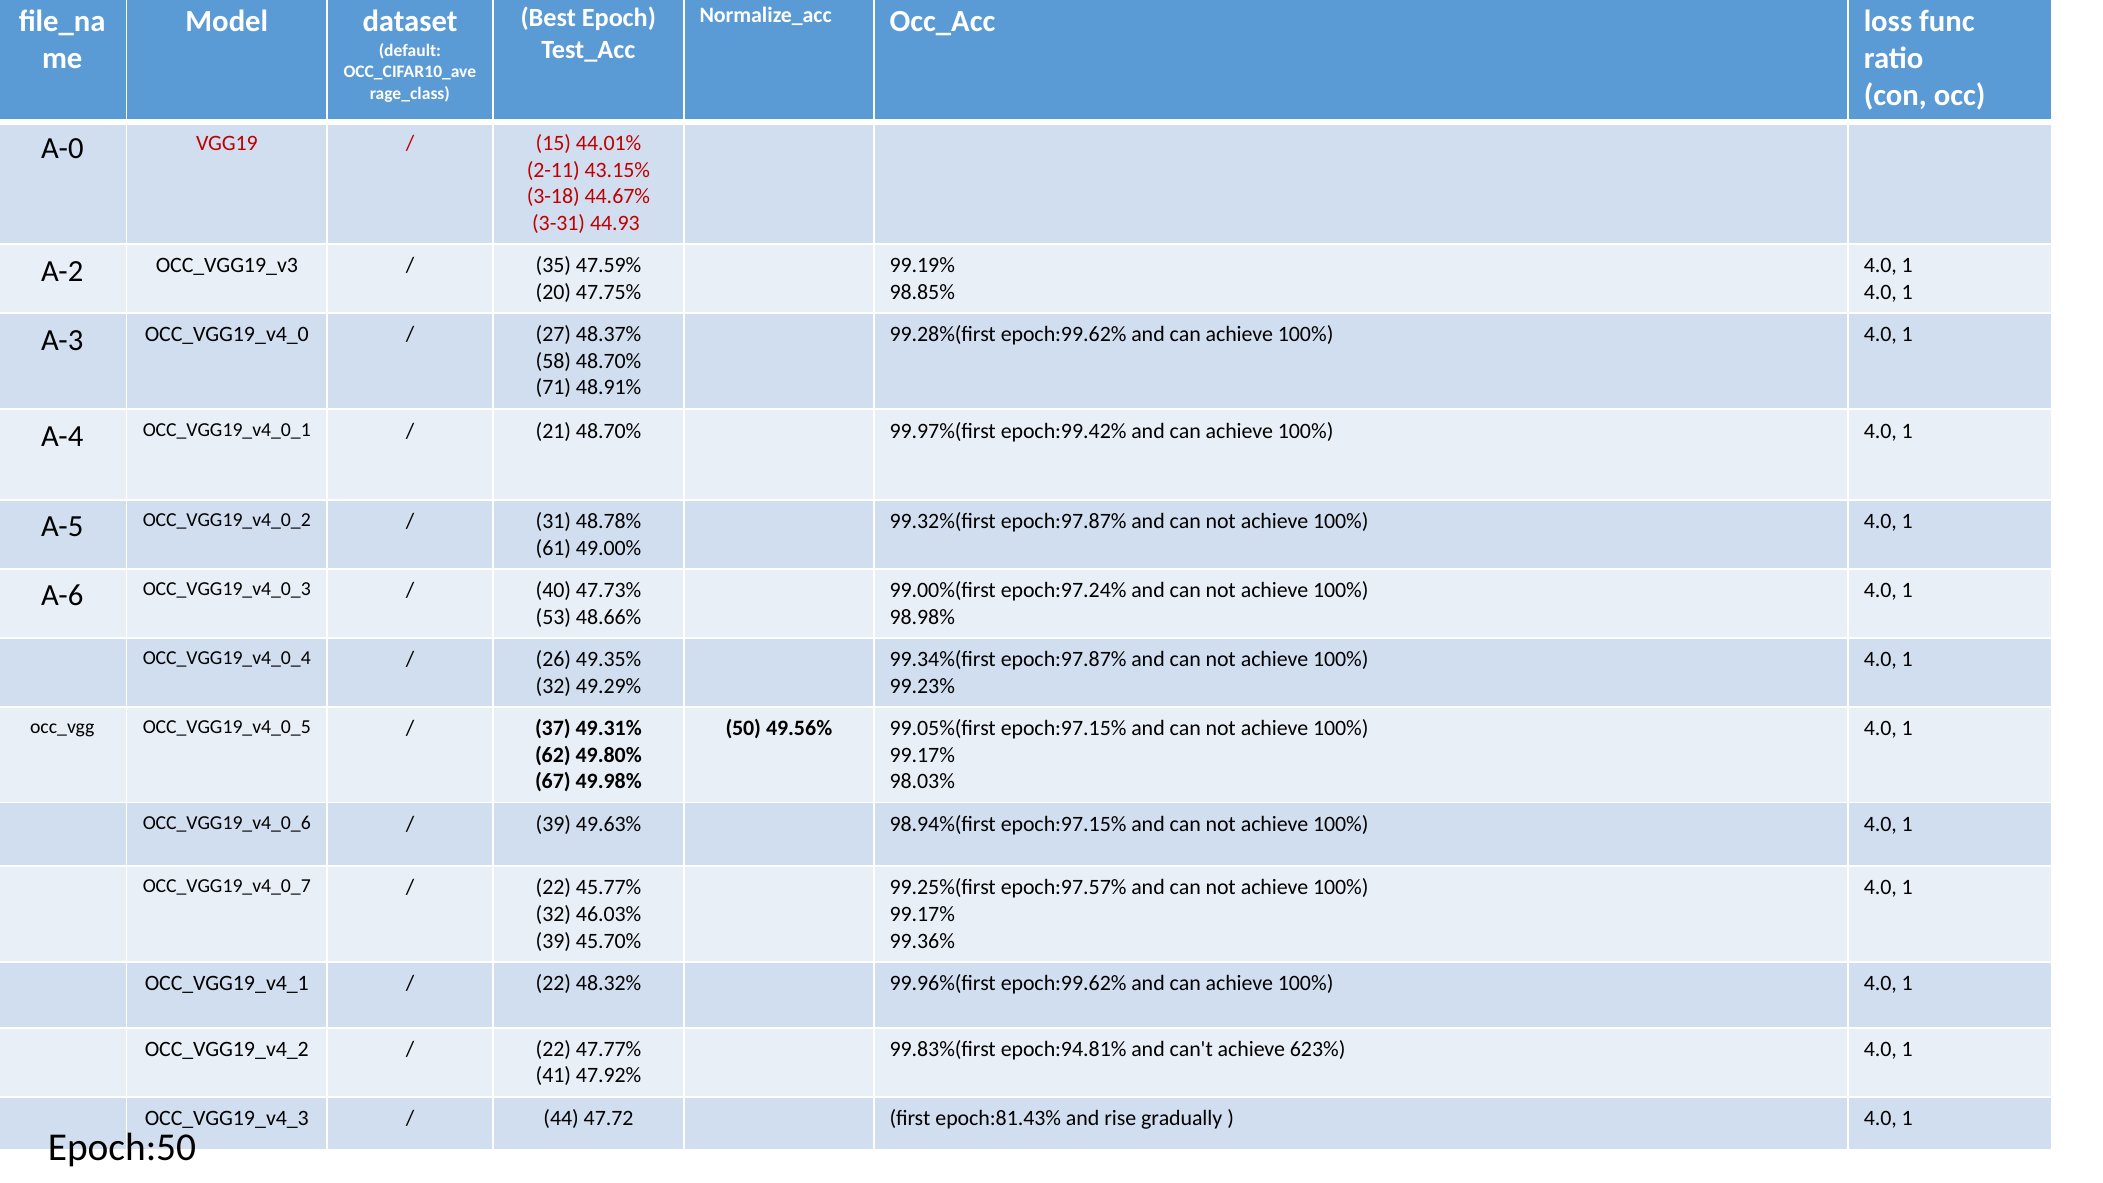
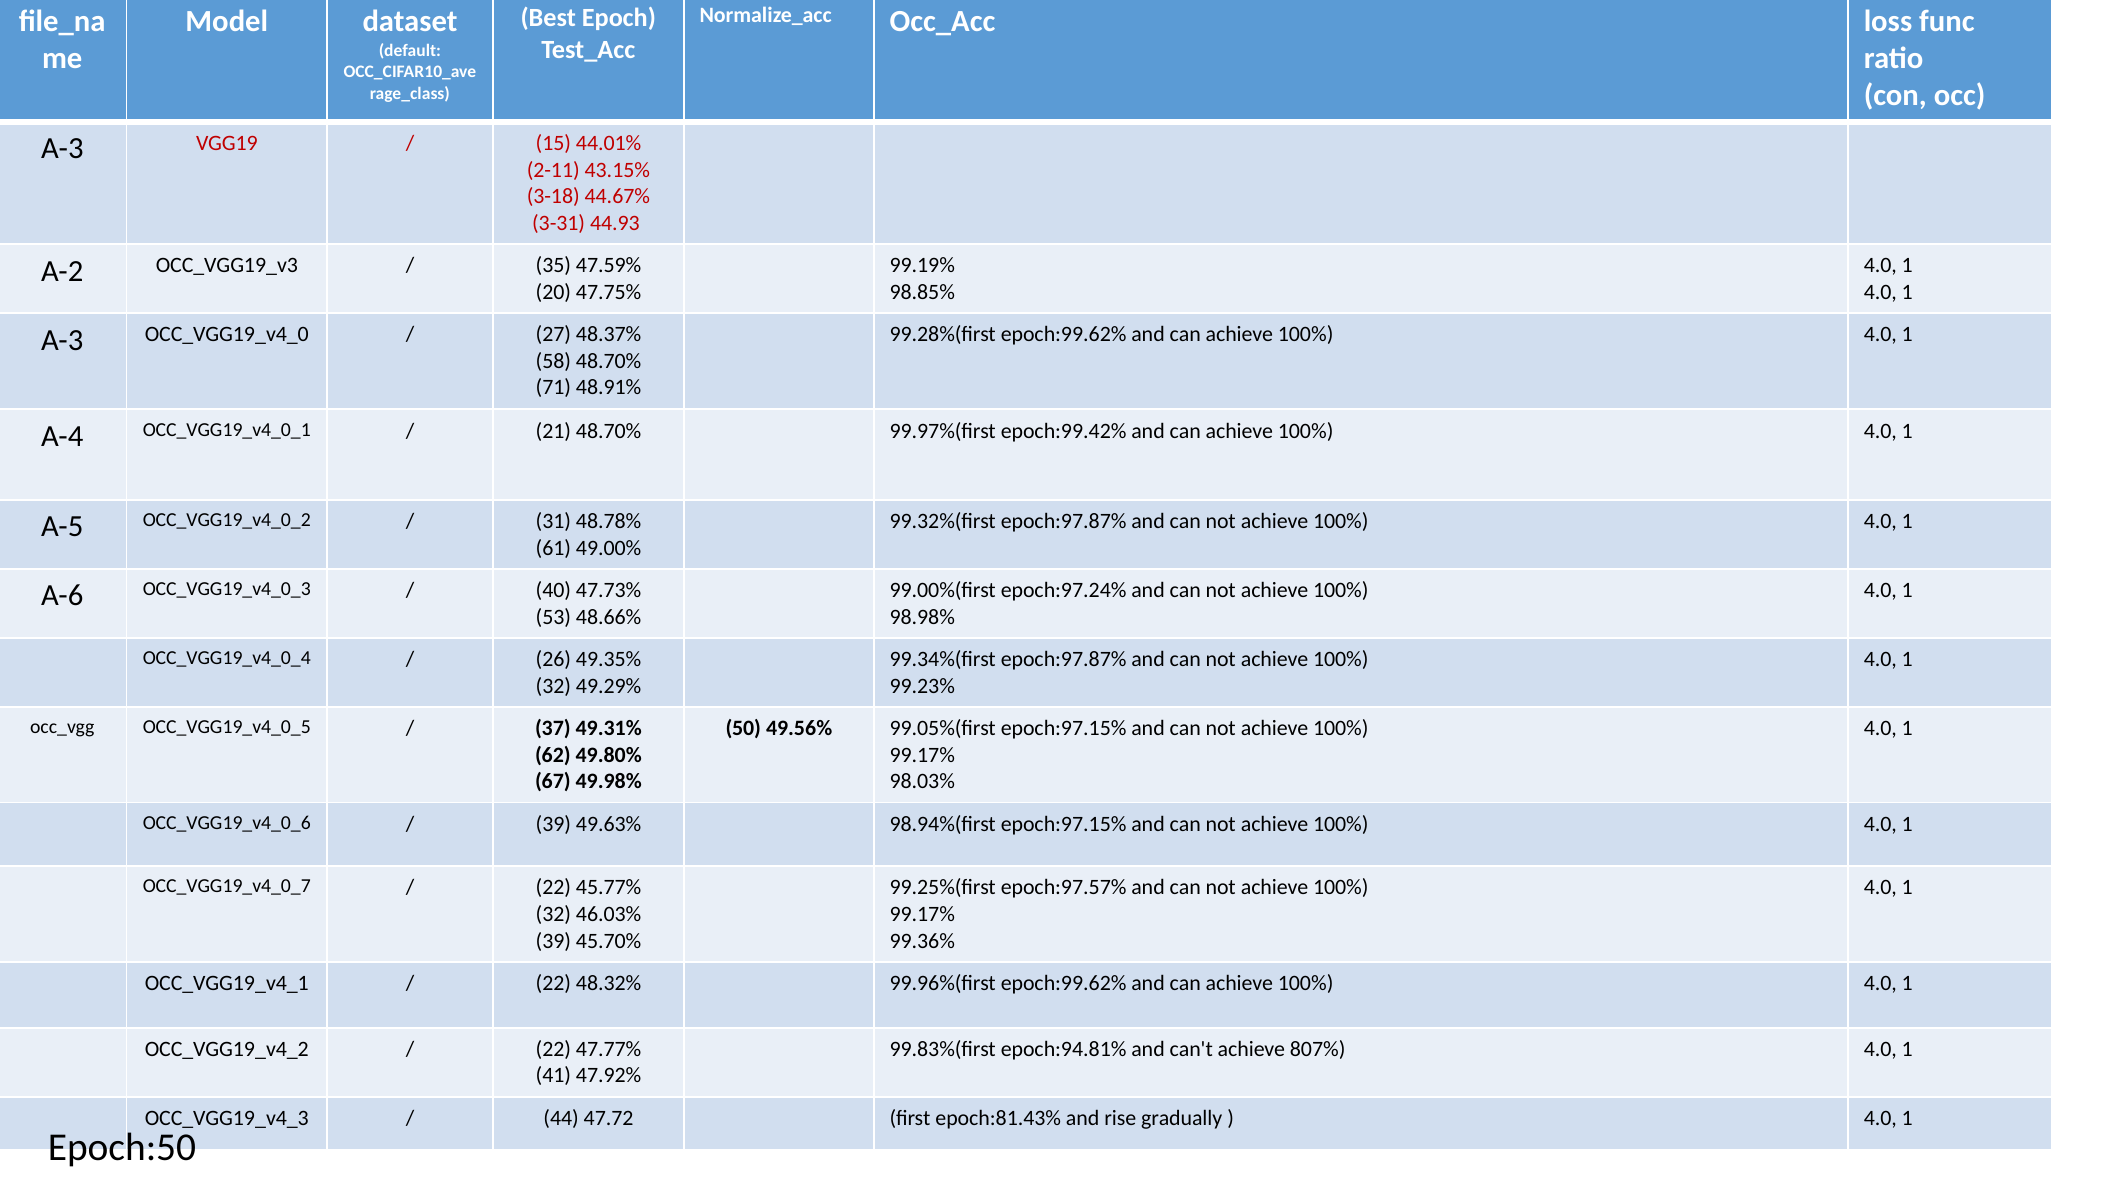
A-0: A-0 -> A-3 (62, 149)
623%: 623% -> 807% (1318, 1049)
